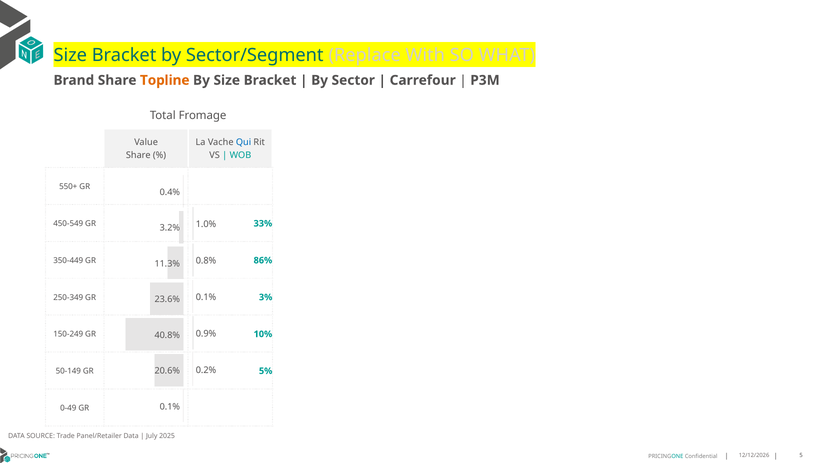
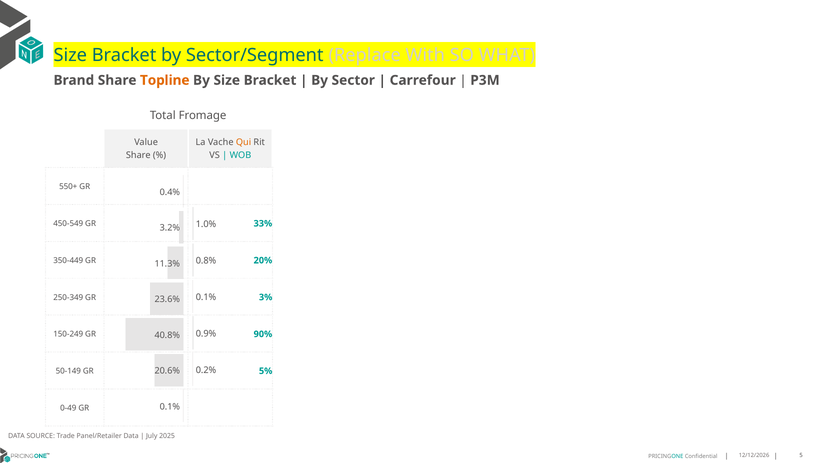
Qui colour: blue -> orange (244, 142)
86%: 86% -> 20% (263, 260)
10%: 10% -> 90% (263, 334)
